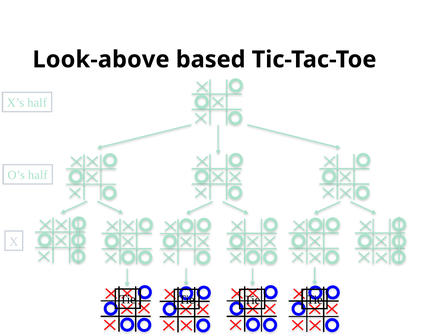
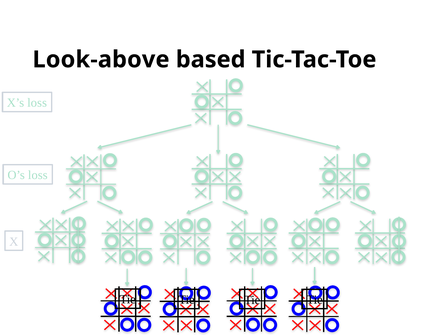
X’s half: half -> loss (37, 103)
O’s half: half -> loss (38, 175)
